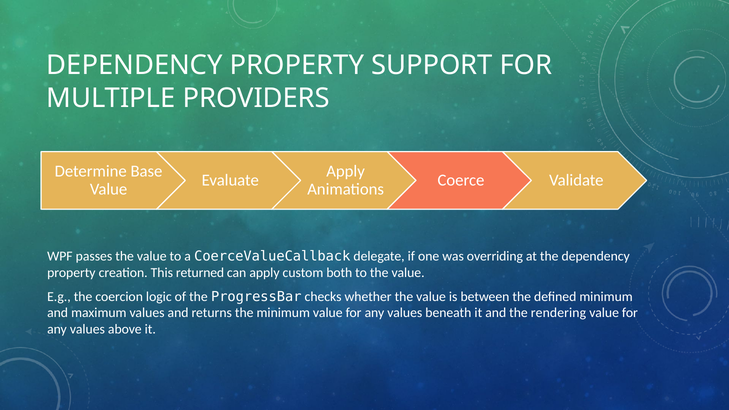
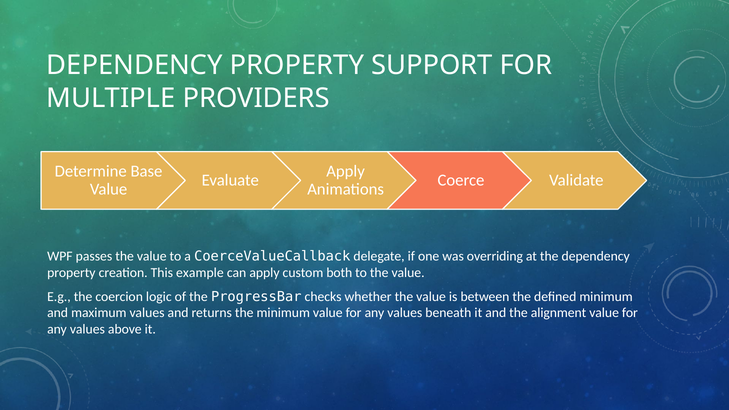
returned: returned -> example (200, 273)
rendering: rendering -> alignment (559, 313)
